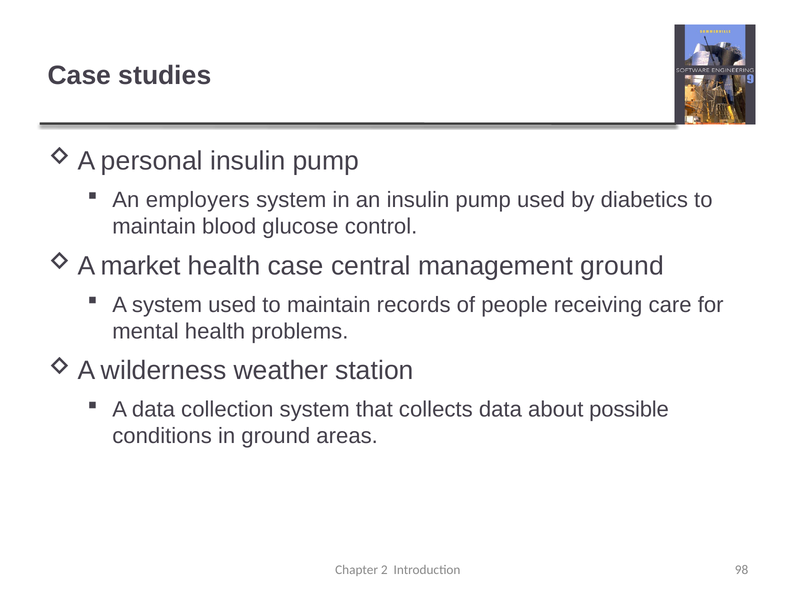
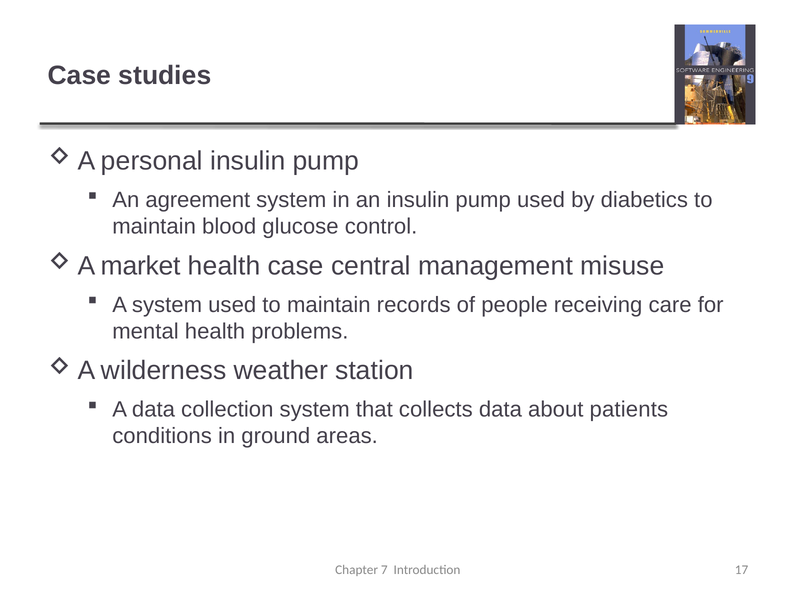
employers: employers -> agreement (198, 200)
management ground: ground -> misuse (622, 266)
possible: possible -> patients (629, 410)
2: 2 -> 7 (384, 570)
98: 98 -> 17 (742, 570)
